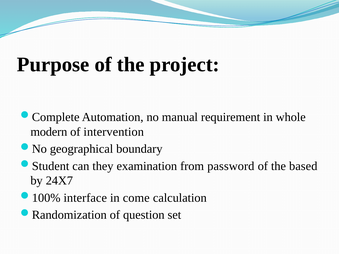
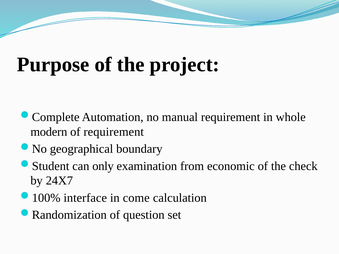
of intervention: intervention -> requirement (114, 132)
they: they -> only (103, 166)
password: password -> economic (231, 166)
based: based -> check (303, 166)
